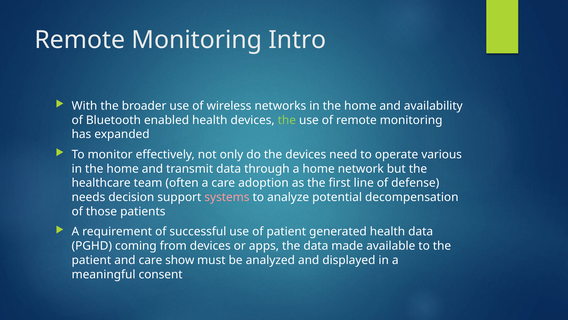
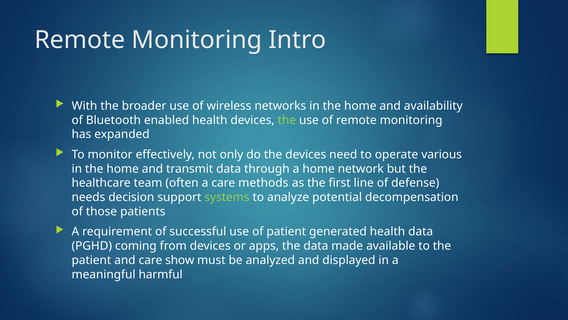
adoption: adoption -> methods (263, 183)
systems colour: pink -> light green (227, 197)
consent: consent -> harmful (161, 274)
